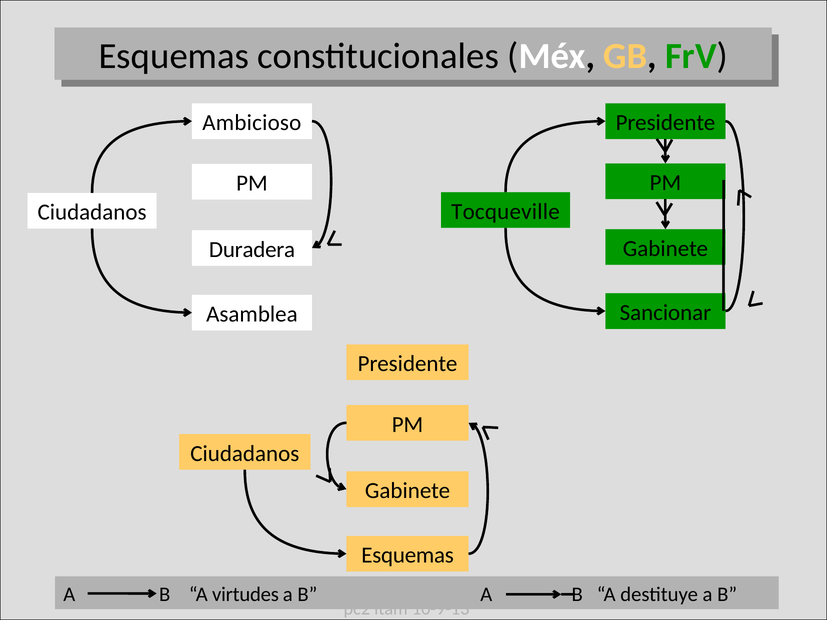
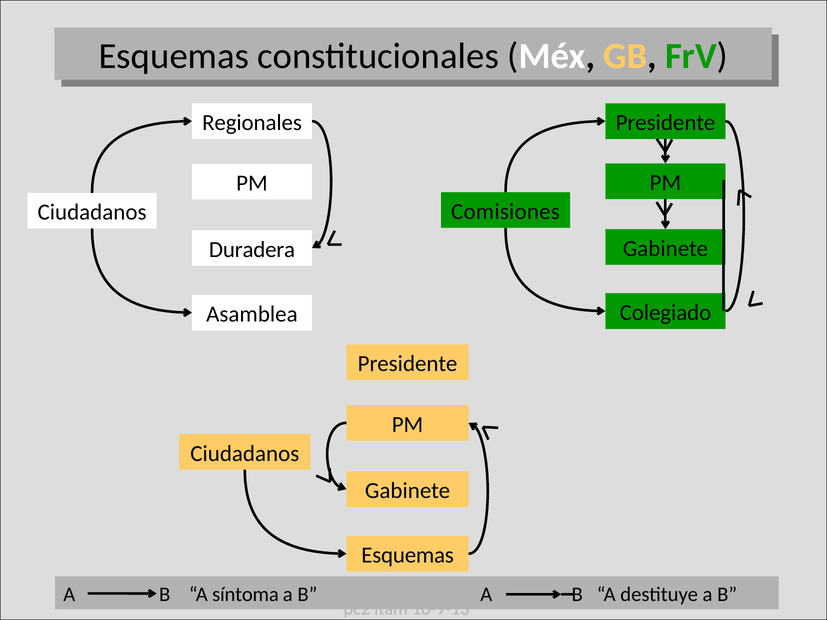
Ambicioso: Ambicioso -> Regionales (252, 123)
Tocqueville: Tocqueville -> Comisiones (505, 212)
Sancionar: Sancionar -> Colegiado (665, 313)
virtudes: virtudes -> síntoma (245, 594)
